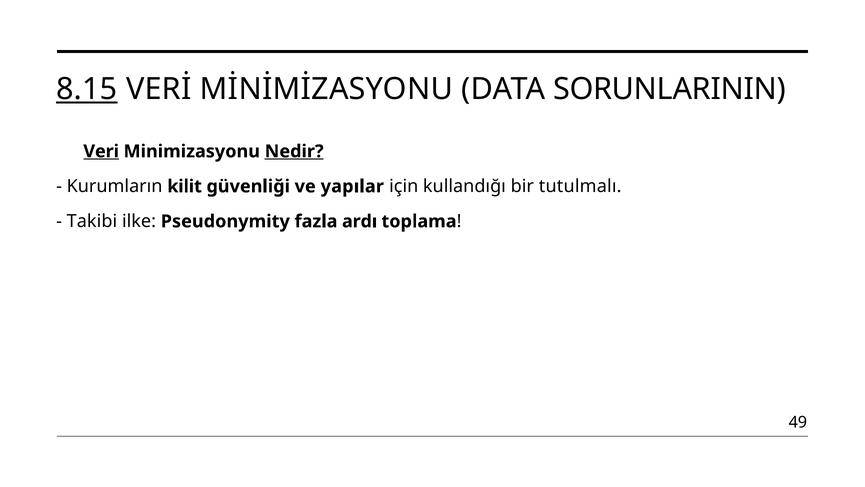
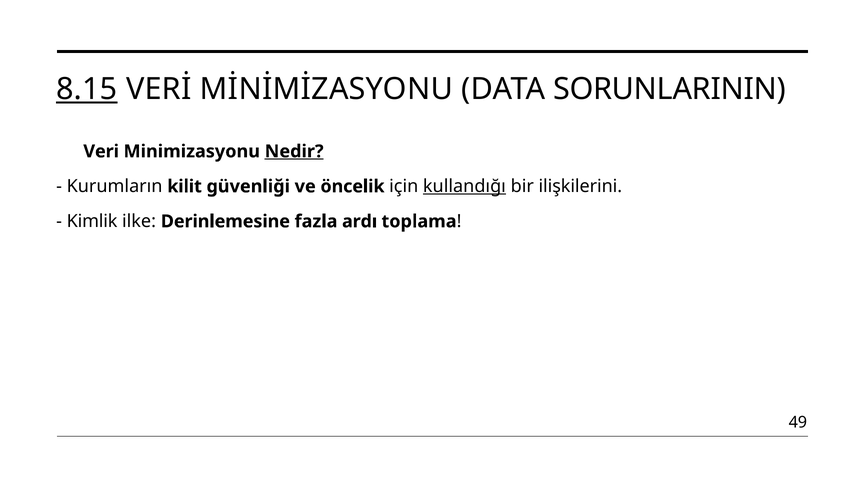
Veri underline: present -> none (101, 151)
yapılar: yapılar -> öncelik (352, 186)
kullandığı underline: none -> present (464, 186)
tutulmalı: tutulmalı -> ilişkilerini (580, 186)
Takibi: Takibi -> Kimlik (92, 221)
Pseudonymity: Pseudonymity -> Derinlemesine (225, 221)
